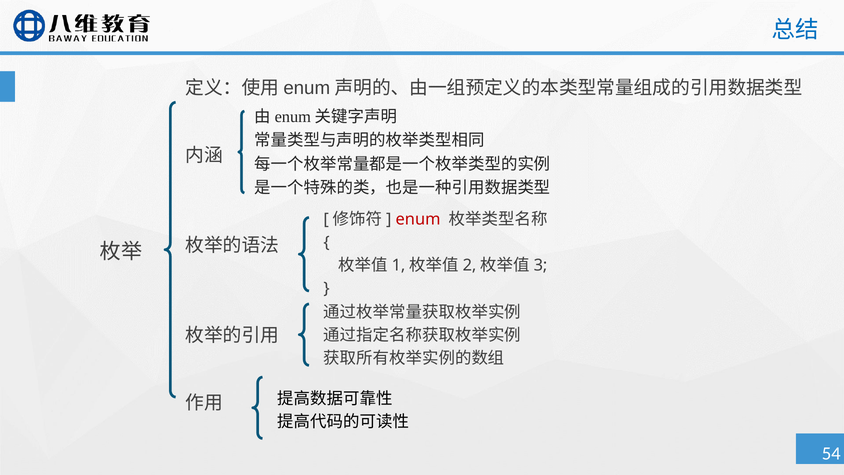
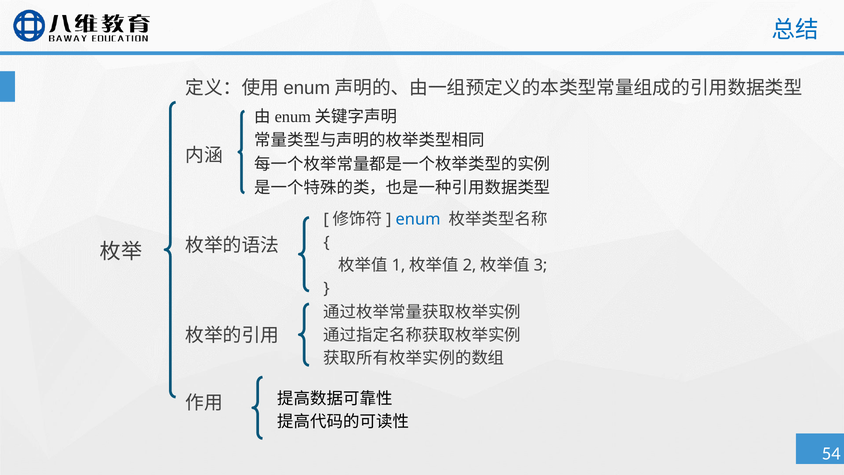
enum colour: red -> blue (418, 219)
